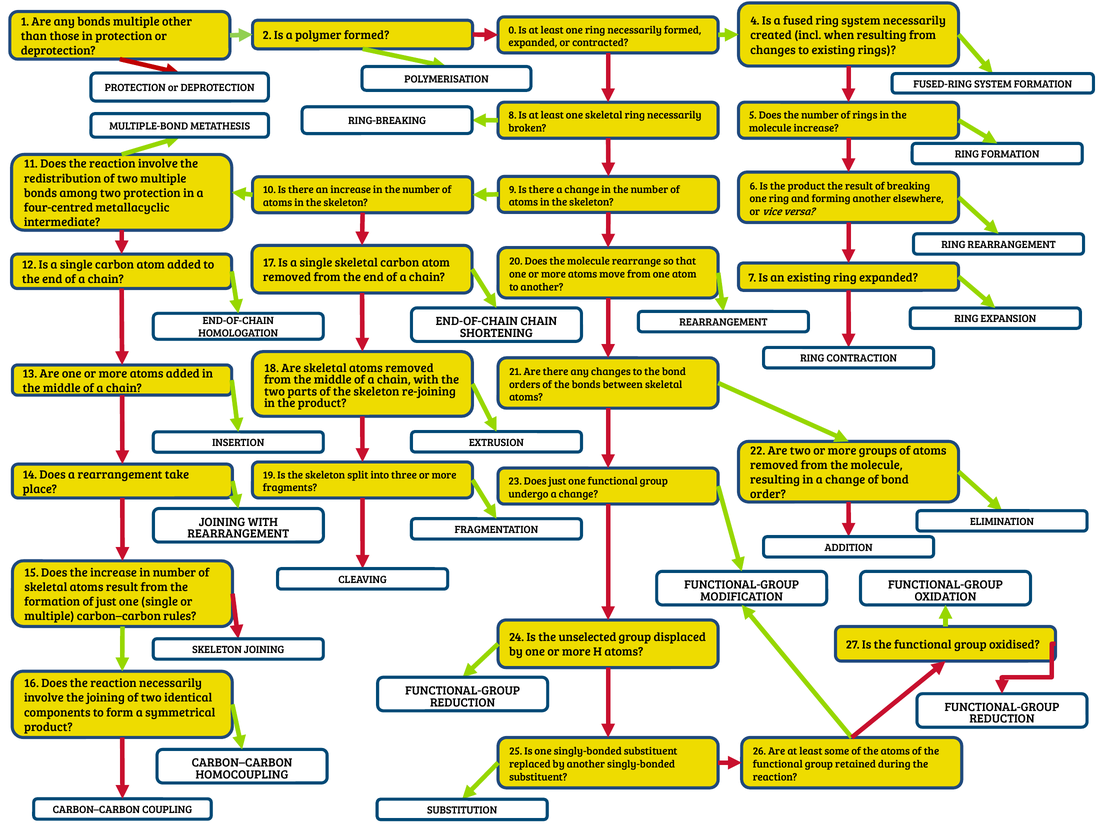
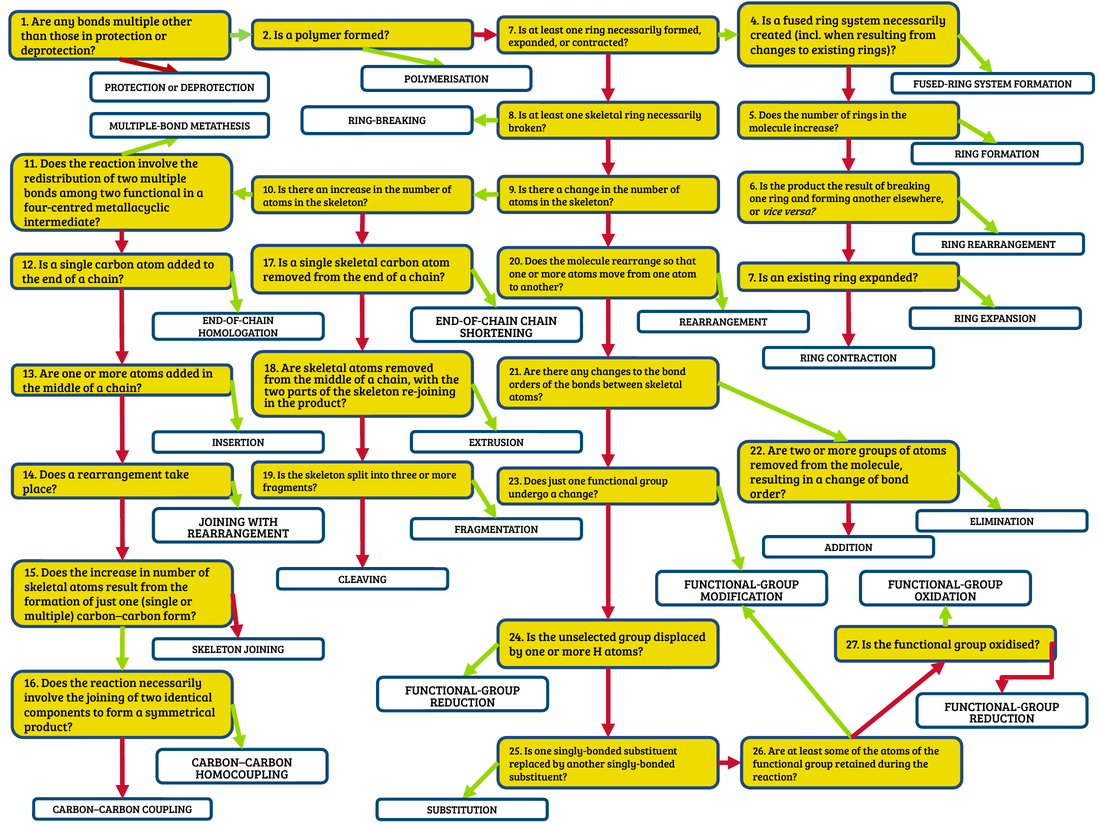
formed 0: 0 -> 7 (512, 30)
two protection: protection -> functional (152, 193)
carbon–carbon rules: rules -> form (180, 616)
